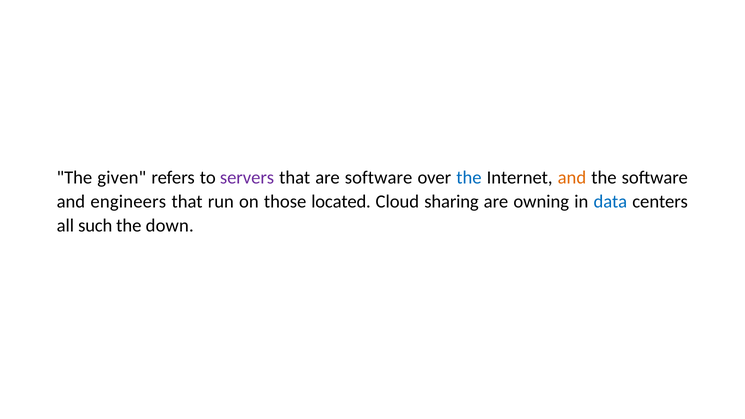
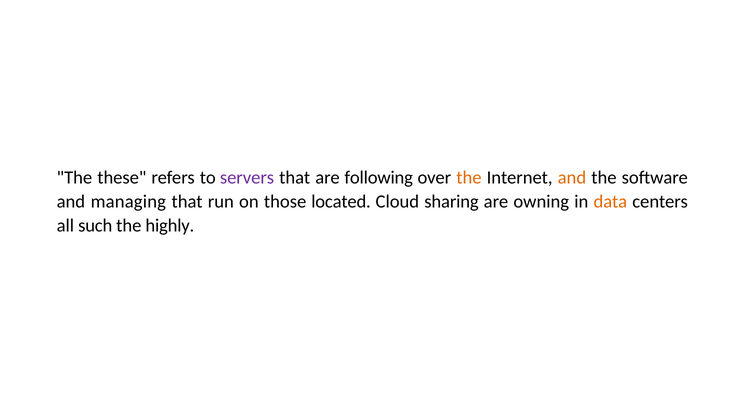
given: given -> these (122, 178)
are software: software -> following (379, 178)
the colour: blue -> orange (469, 178)
engineers: engineers -> managing (128, 202)
data colour: blue -> orange (610, 202)
down: down -> highly (170, 226)
